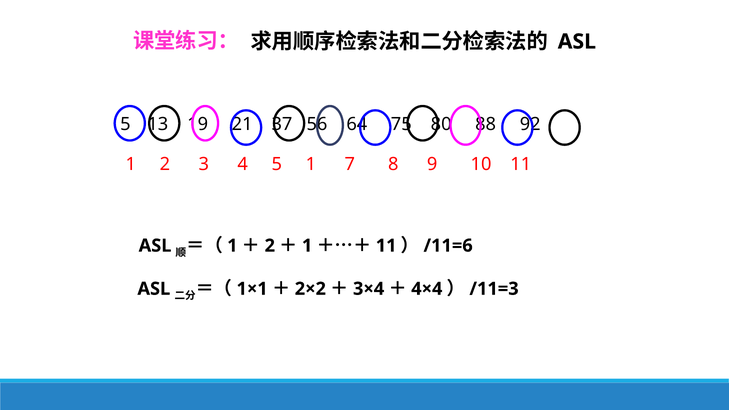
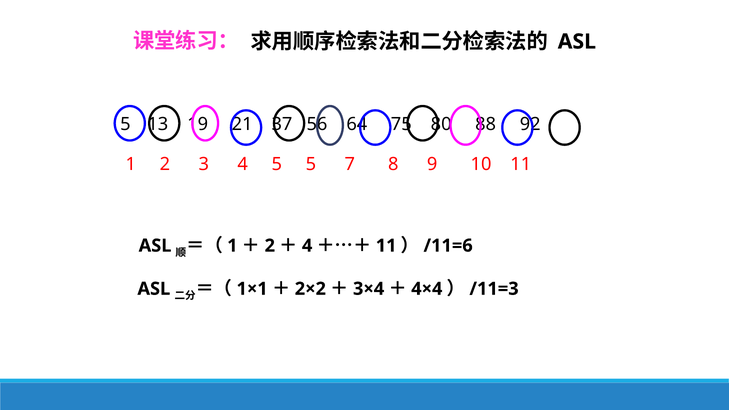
5 1: 1 -> 5 (311, 164)
1: 1 -> 4 (307, 246)
